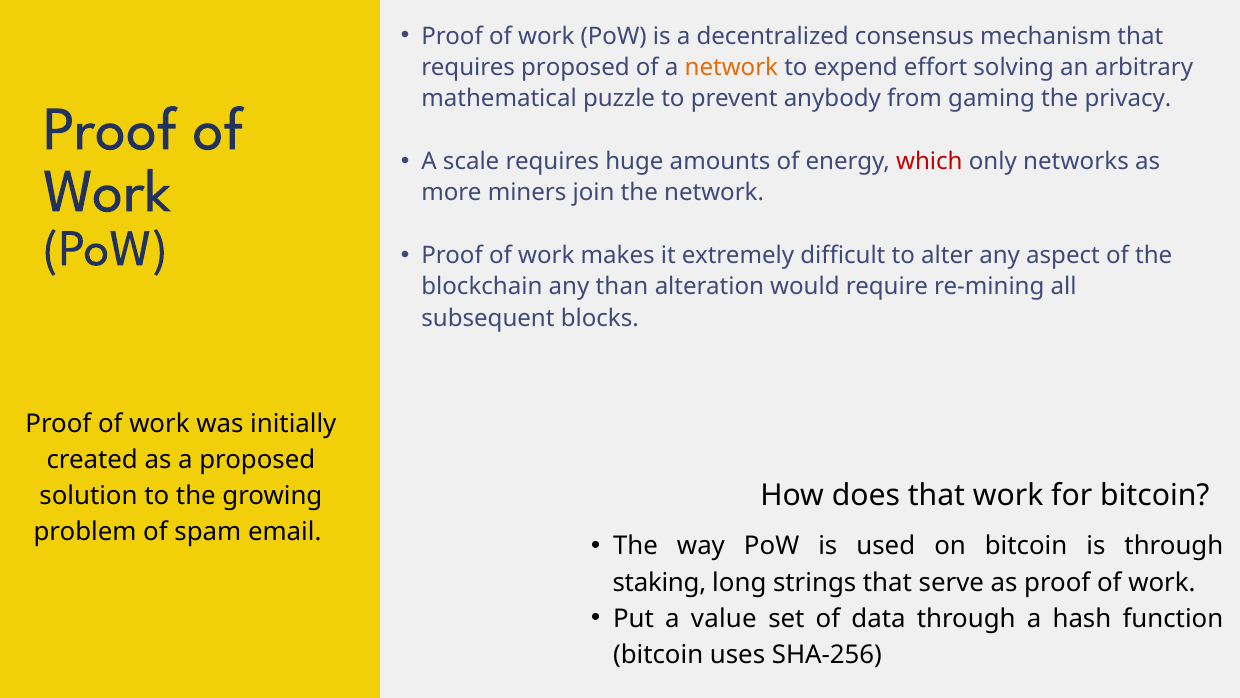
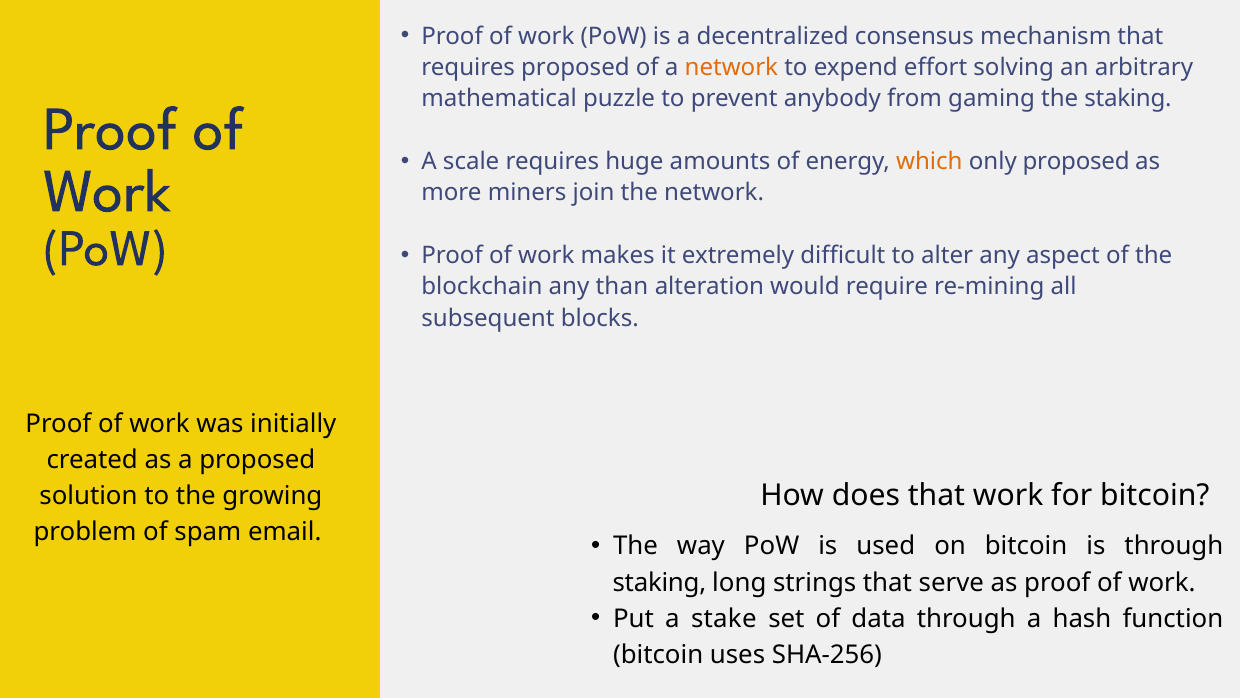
the privacy: privacy -> staking (1128, 99)
which colour: red -> orange (929, 161)
only networks: networks -> proposed (1076, 161)
value: value -> stake (724, 618)
